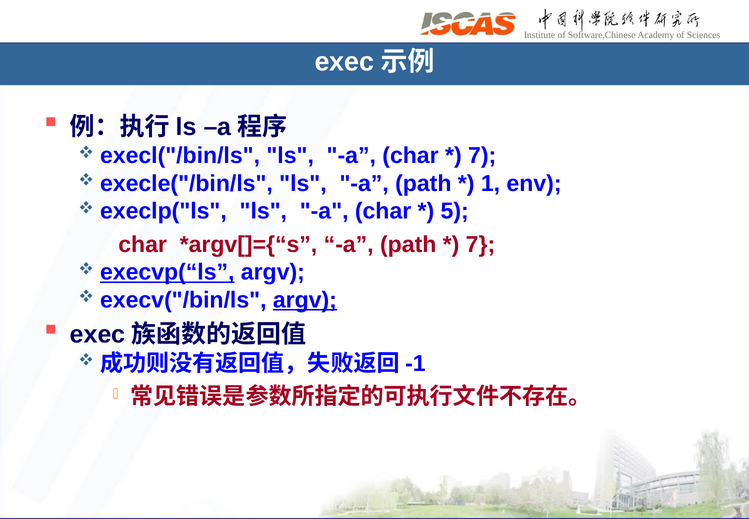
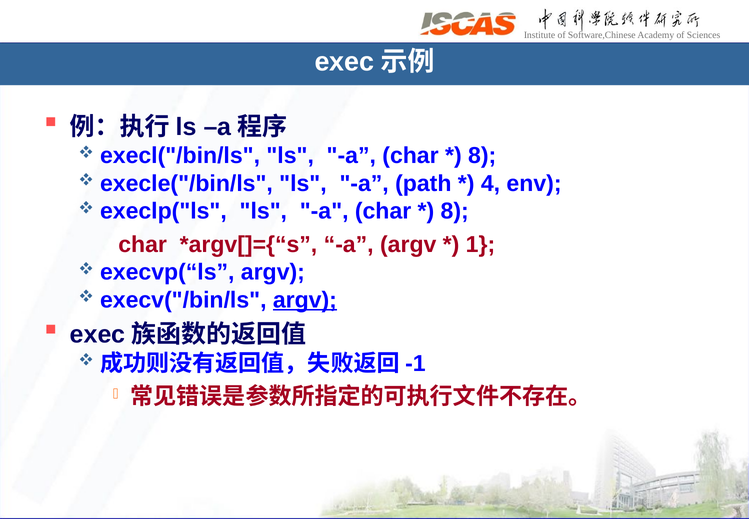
7: 7 -> 8 (482, 156)
1: 1 -> 4 (490, 183)
5: 5 -> 8 (455, 211)
path: path -> argv (408, 244)
7: 7 -> 1 (480, 244)
execvp(“ls underline: present -> none (167, 272)
